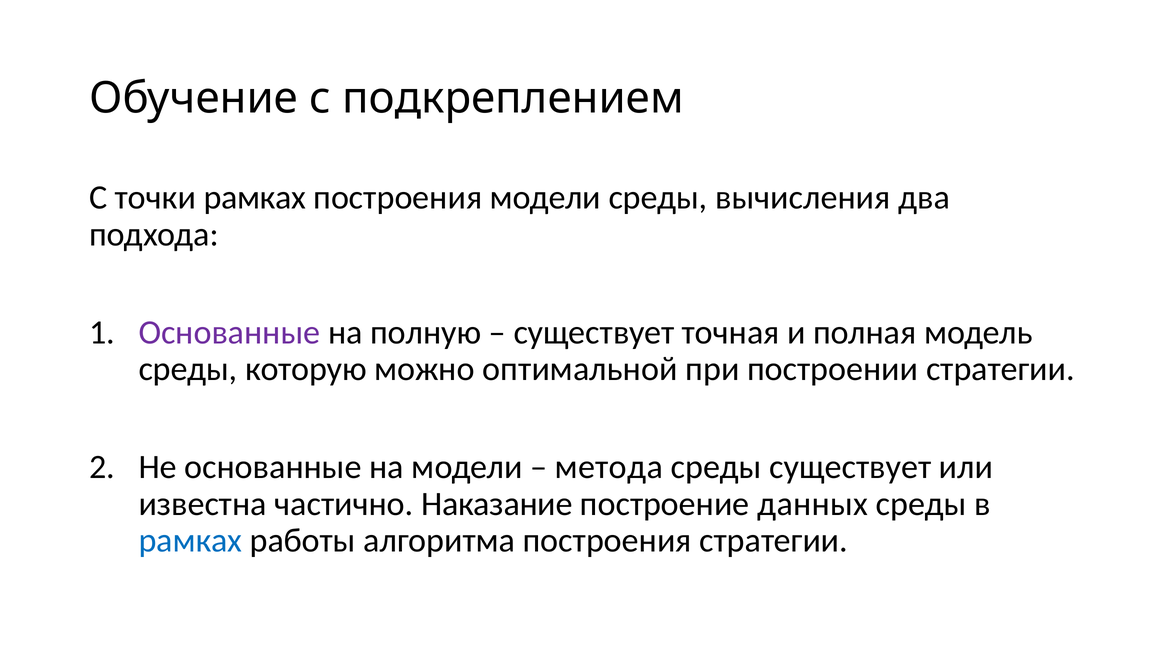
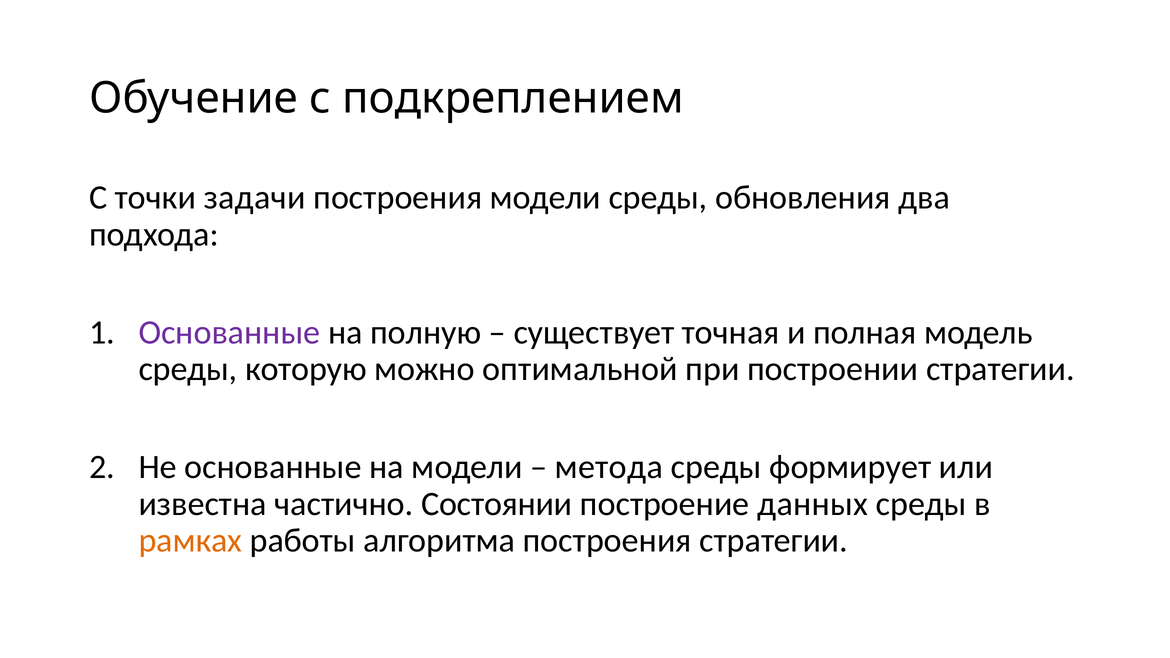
точки рамках: рамках -> задачи (255, 198)
вычисления: вычисления -> обновления (803, 198)
среды существует: существует -> формирует (850, 467)
Наказание: Наказание -> Состоянии (497, 504)
рамках colour: blue -> orange (190, 541)
